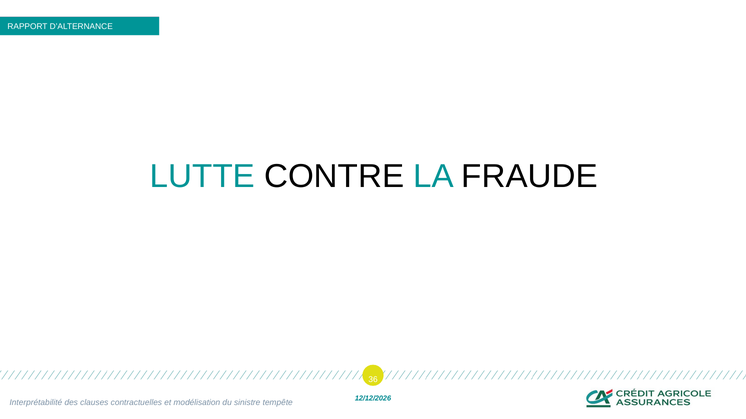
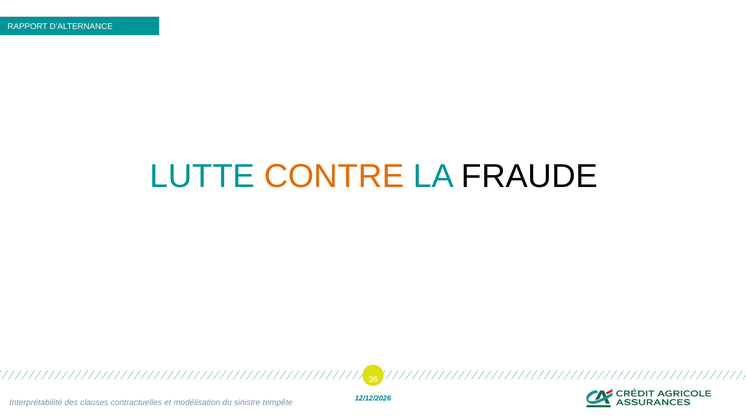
CONTRE colour: black -> orange (334, 177)
